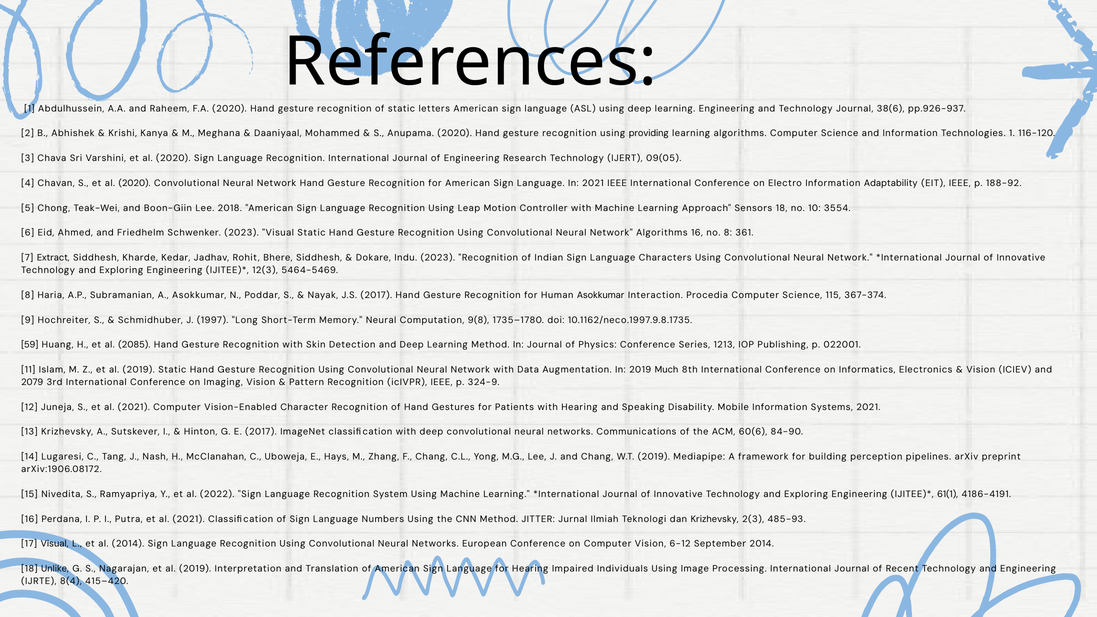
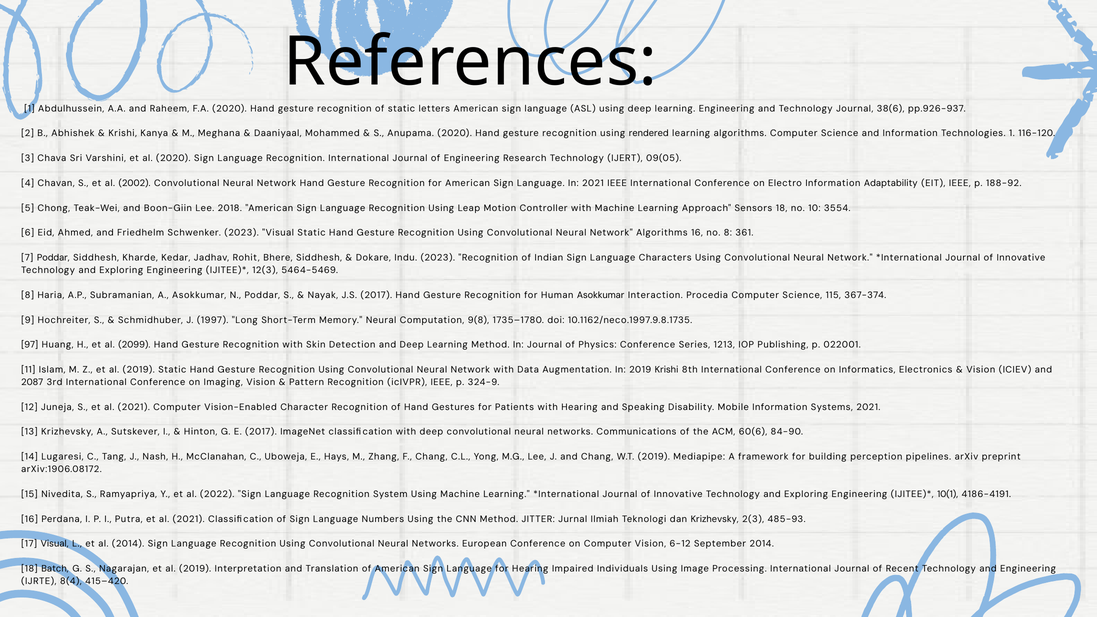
providing: providing -> rendered (649, 133)
S et al 2020: 2020 -> 2002 (135, 183)
7 Extract: Extract -> Poddar (53, 258)
59: 59 -> 97 (30, 345)
2085: 2085 -> 2099 (134, 345)
2019 Much: Much -> Krishi (667, 370)
2079: 2079 -> 2087 (32, 382)
61(1: 61(1 -> 10(1 (948, 494)
Unlike: Unlike -> Batch (55, 569)
